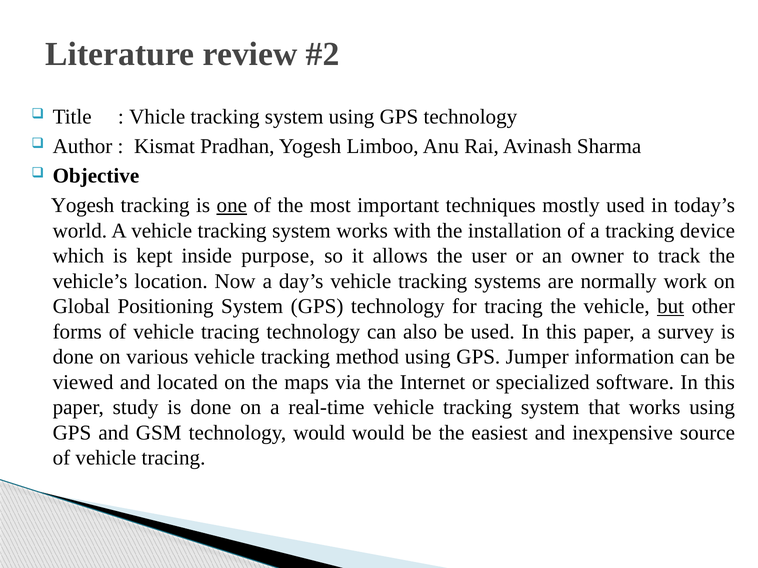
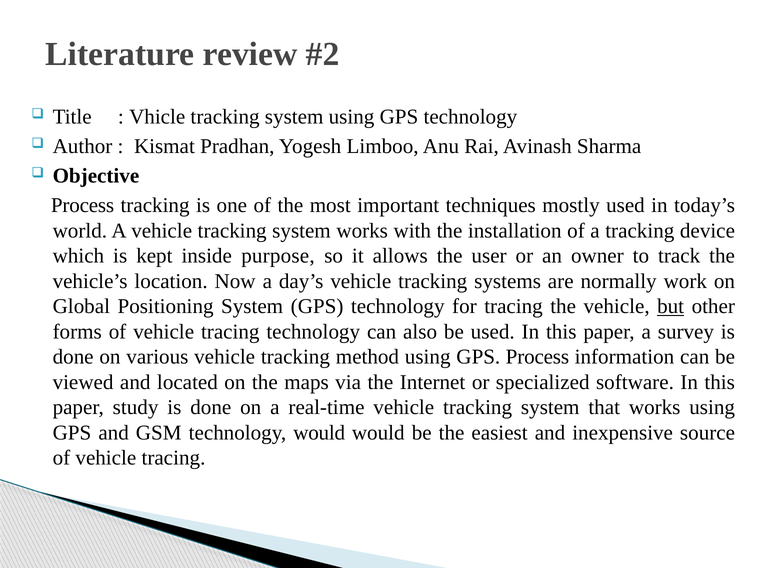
Yogesh: Yogesh -> Process (83, 205)
one underline: present -> none (232, 205)
GPS Jumper: Jumper -> Process (537, 357)
